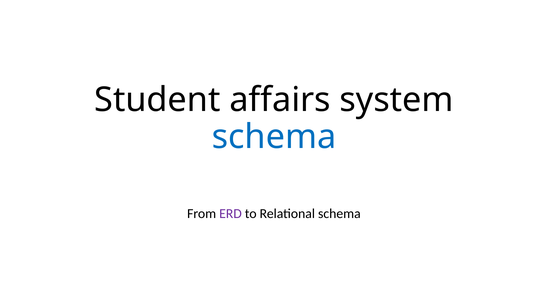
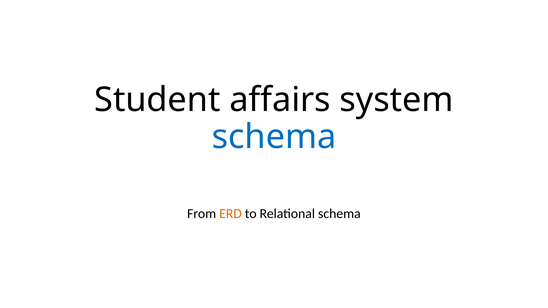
ERD colour: purple -> orange (230, 214)
